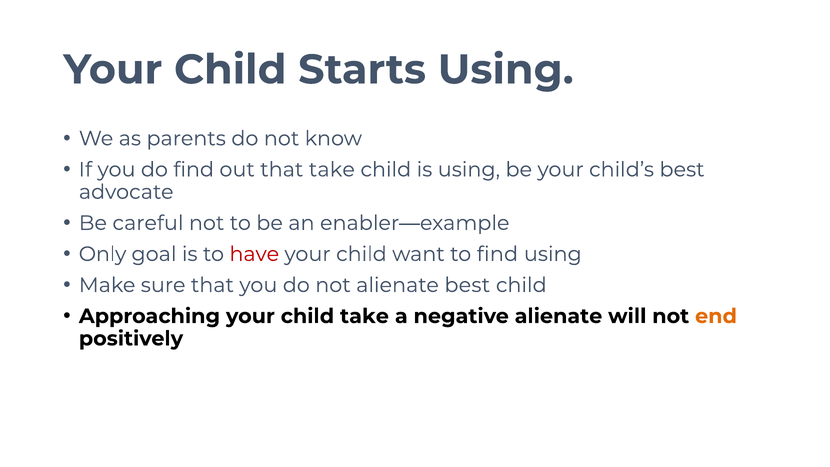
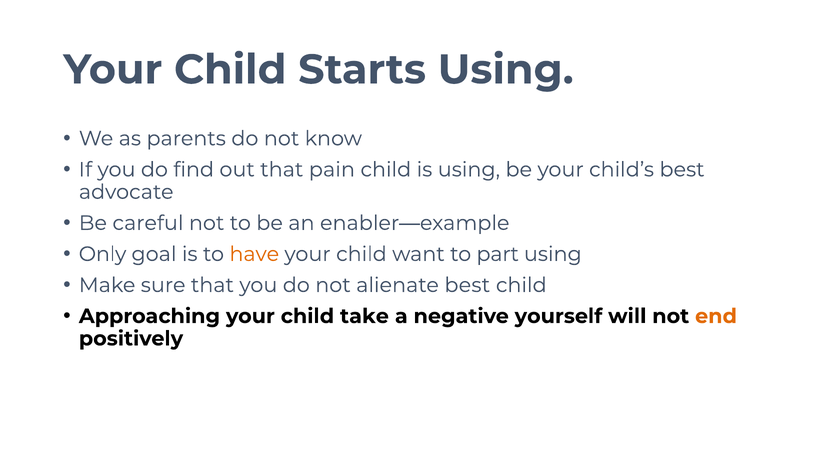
that take: take -> pain (332, 170)
have colour: red -> orange (254, 254)
to find: find -> part (498, 254)
negative alienate: alienate -> yourself (558, 316)
